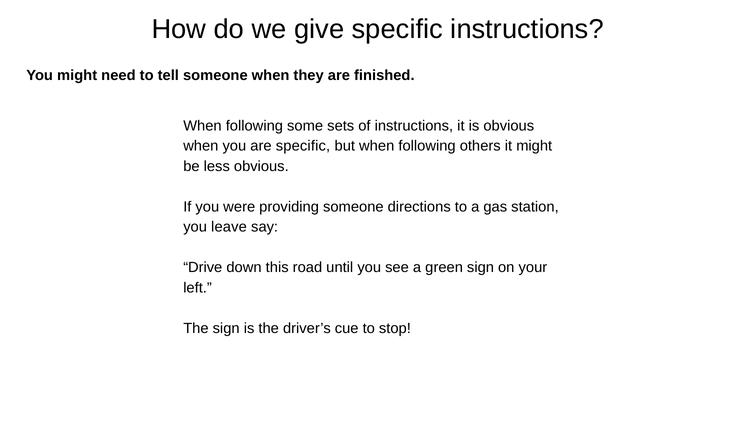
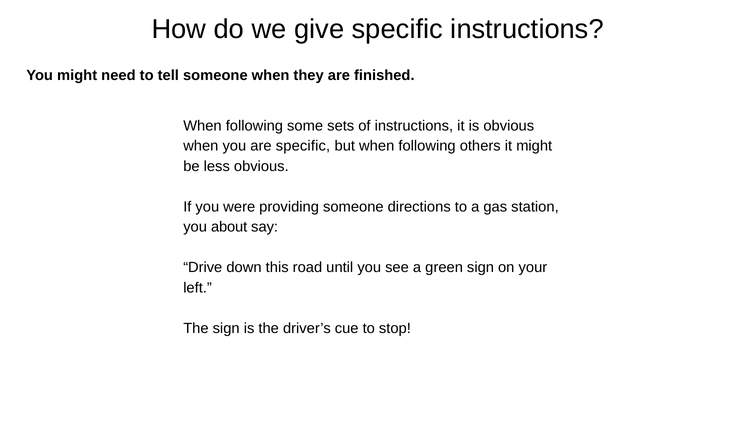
leave: leave -> about (229, 227)
